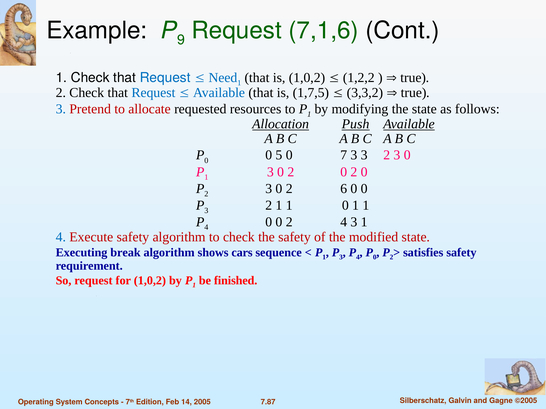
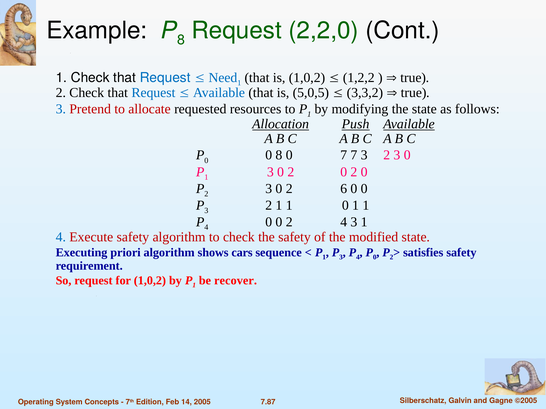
9: 9 -> 8 (181, 40)
7,1,6: 7,1,6 -> 2,2,0 (324, 30)
1,7,5: 1,7,5 -> 5,0,5 (311, 93)
0 5: 5 -> 8 (279, 155)
7 3: 3 -> 7 (354, 155)
break: break -> priori (126, 253)
finished: finished -> recover (236, 281)
